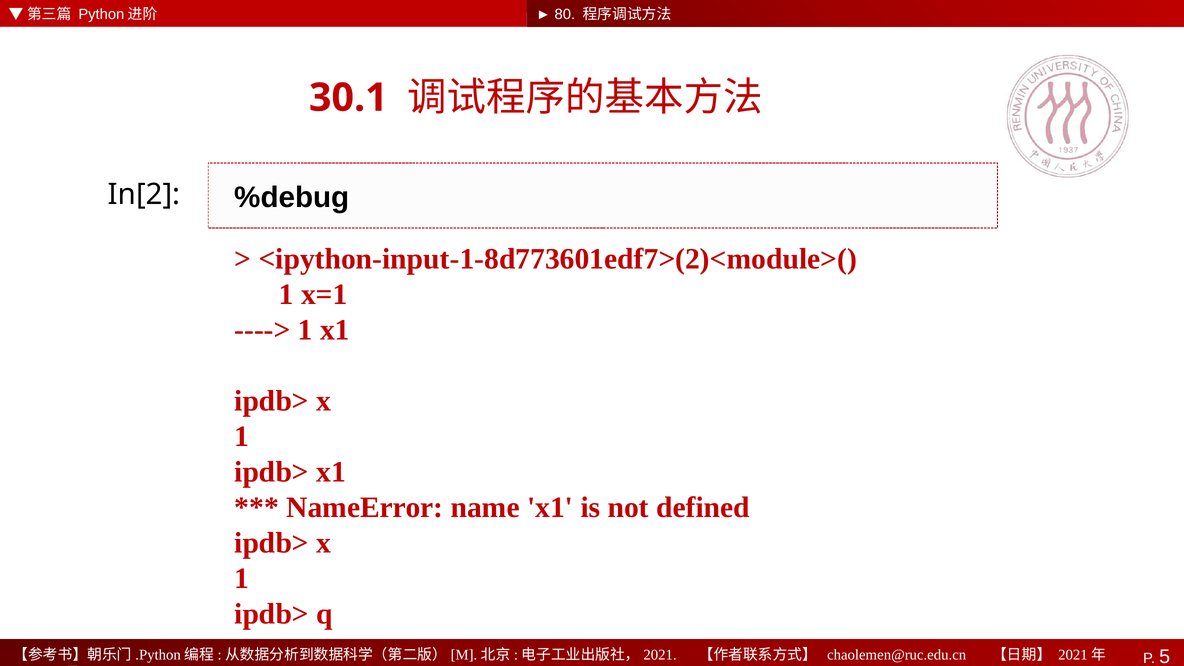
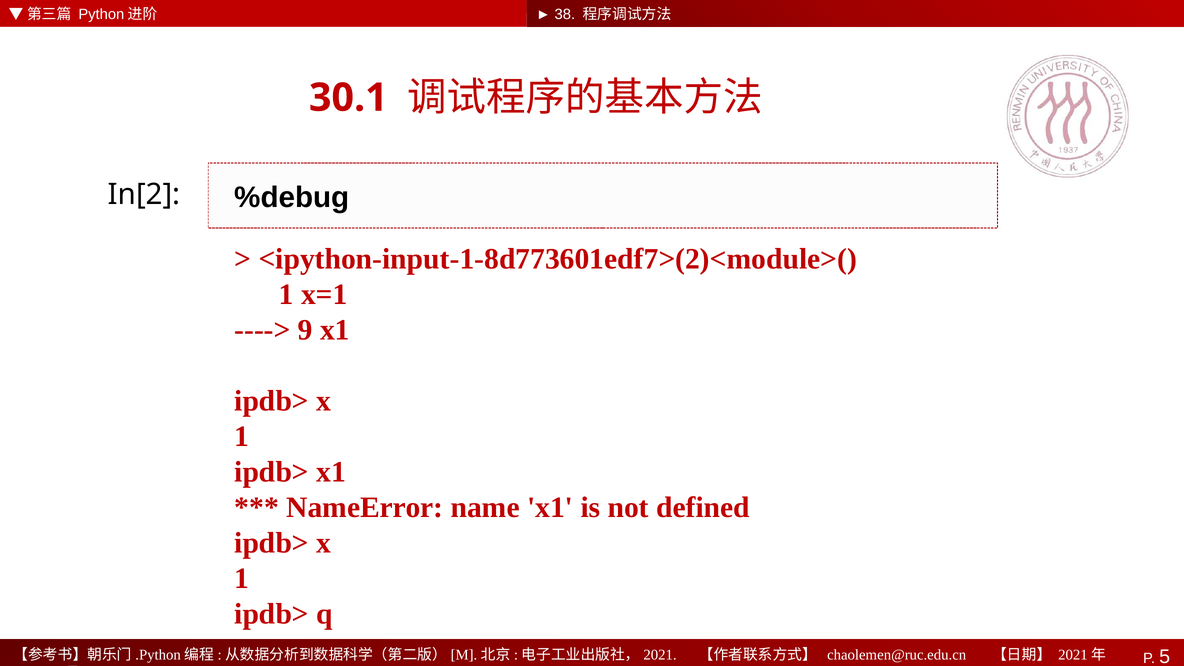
80: 80 -> 38 (565, 14)
1: 1 -> 9 (305, 330)
